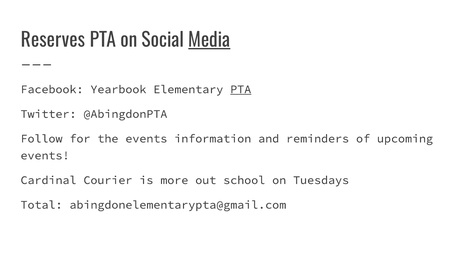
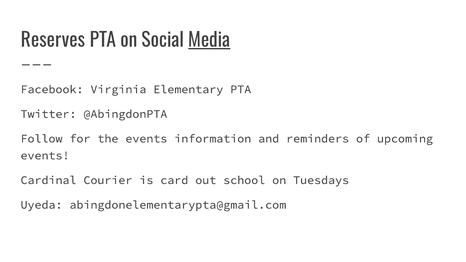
Yearbook: Yearbook -> Virginia (118, 89)
PTA underline: present -> none (241, 89)
more: more -> card (174, 180)
Total: Total -> Uyeda (42, 205)
